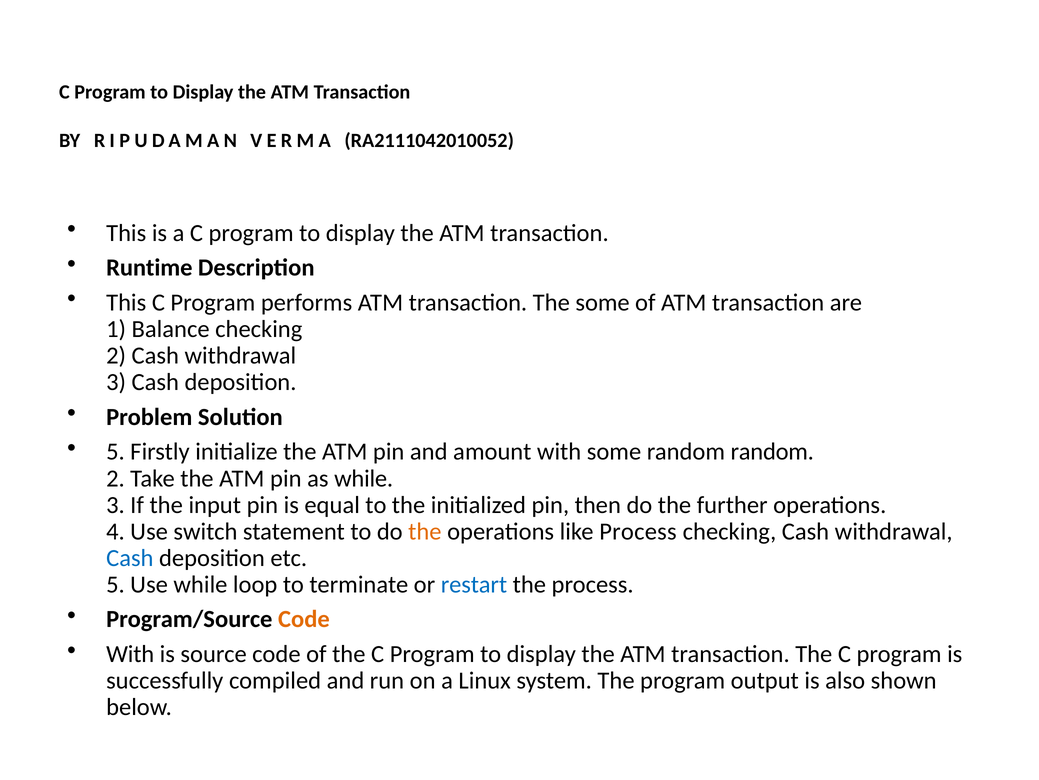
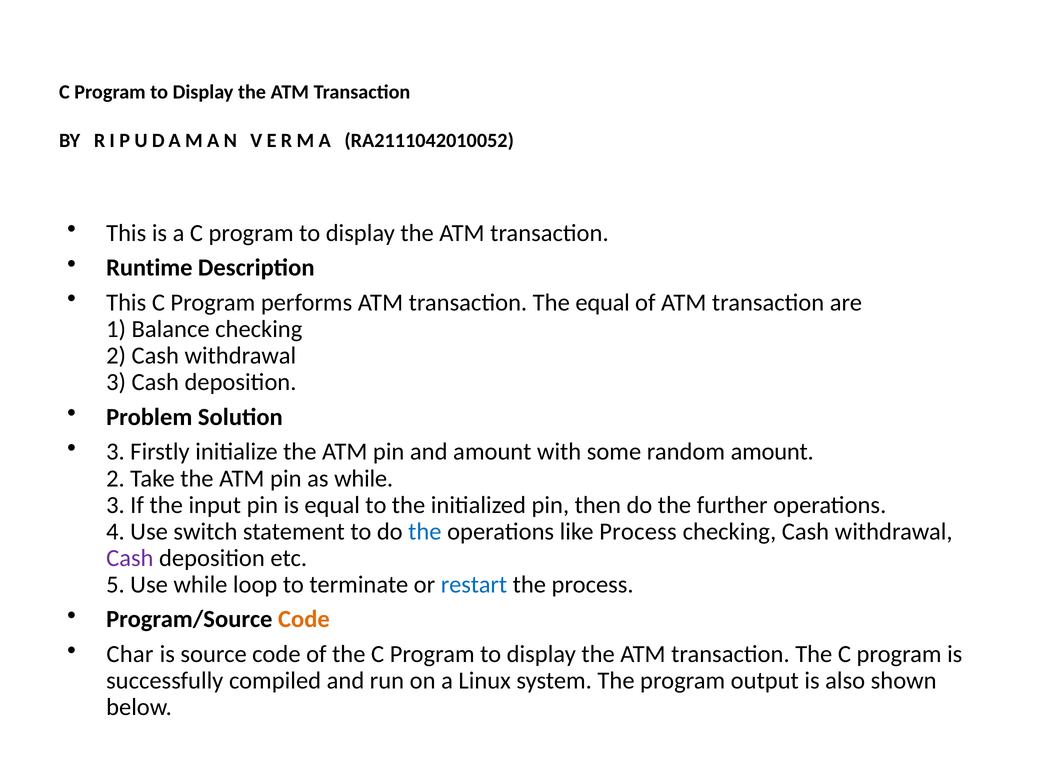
The some: some -> equal (603, 302)
5: 5 -> 3 (115, 451)
random random: random -> amount (772, 451)
the colour: orange -> blue (425, 531)
Cash colour: blue -> purple (130, 557)
With: With -> Char (130, 654)
